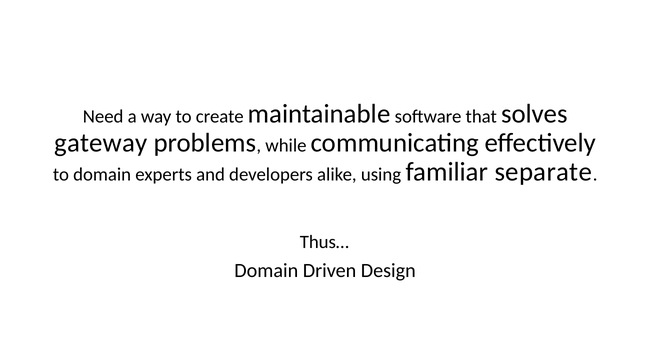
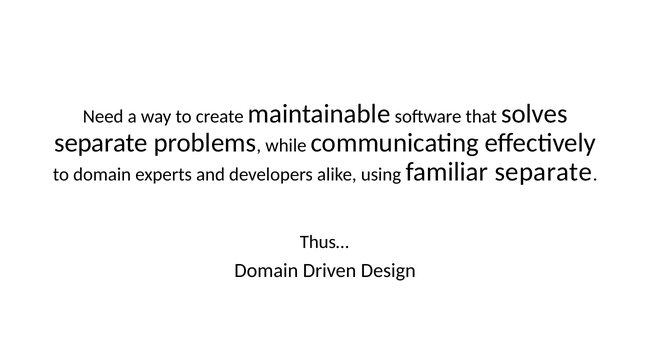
gateway: gateway -> separate (101, 143)
